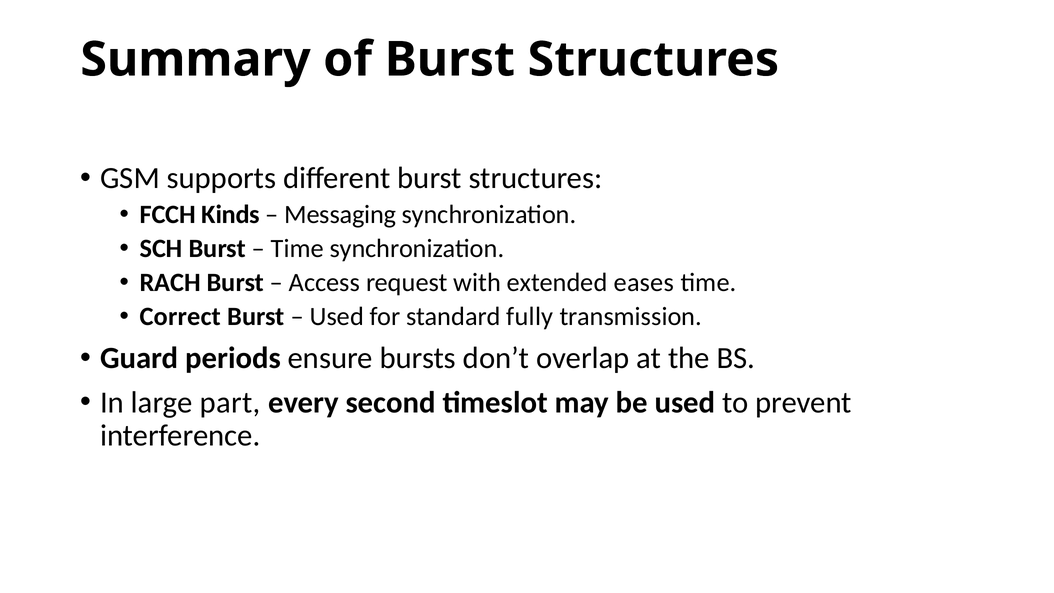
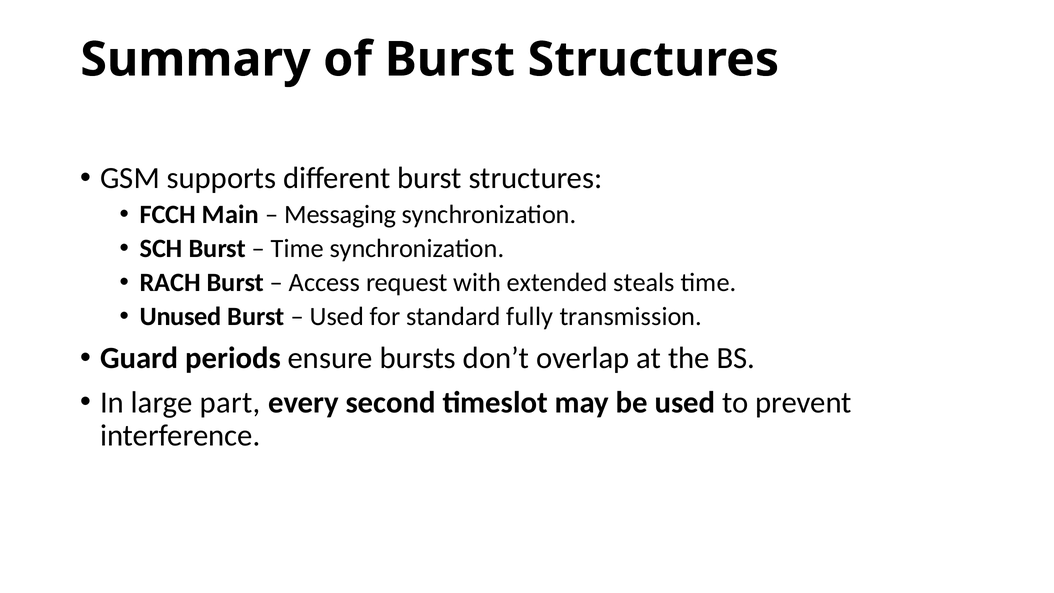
Kinds: Kinds -> Main (230, 215)
eases: eases -> steals (644, 282)
Correct: Correct -> Unused (181, 316)
